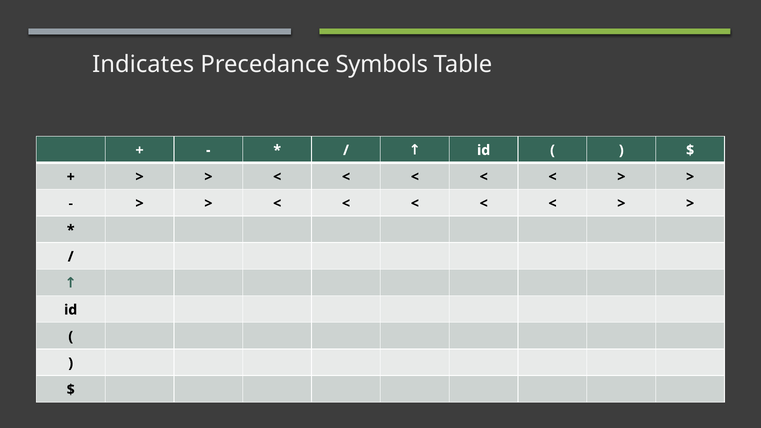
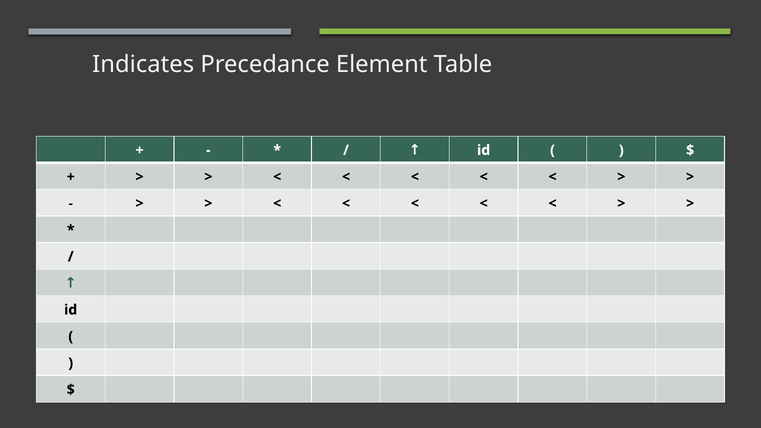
Symbols: Symbols -> Element (382, 64)
